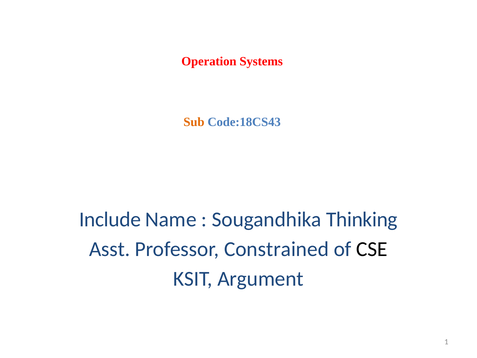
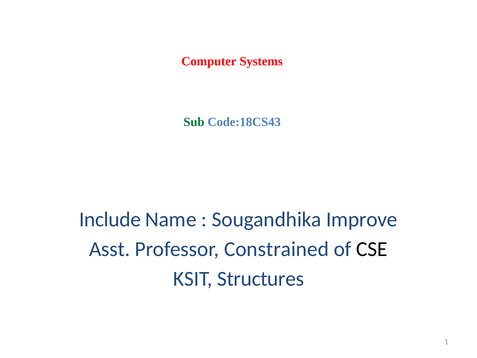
Operation: Operation -> Computer (209, 61)
Sub colour: orange -> green (194, 122)
Thinking: Thinking -> Improve (362, 219)
Argument: Argument -> Structures (261, 279)
